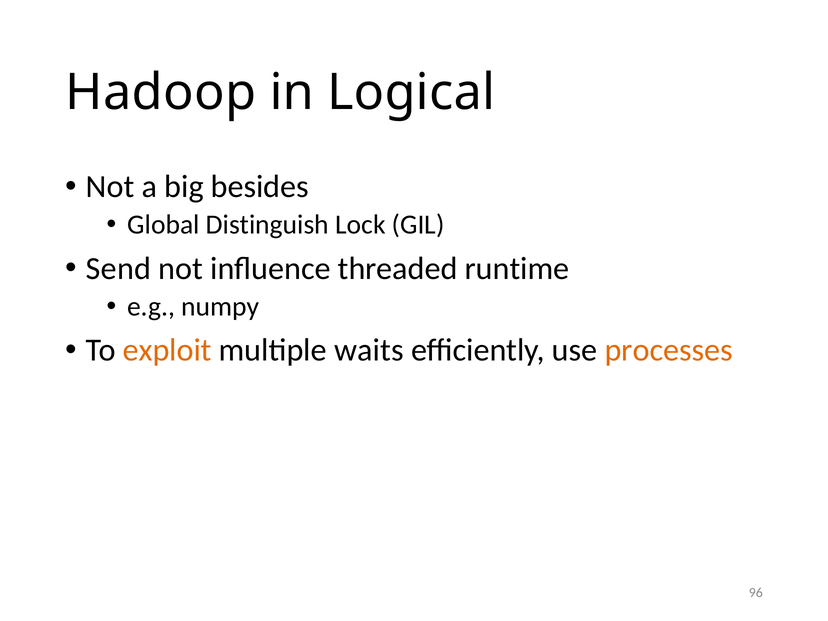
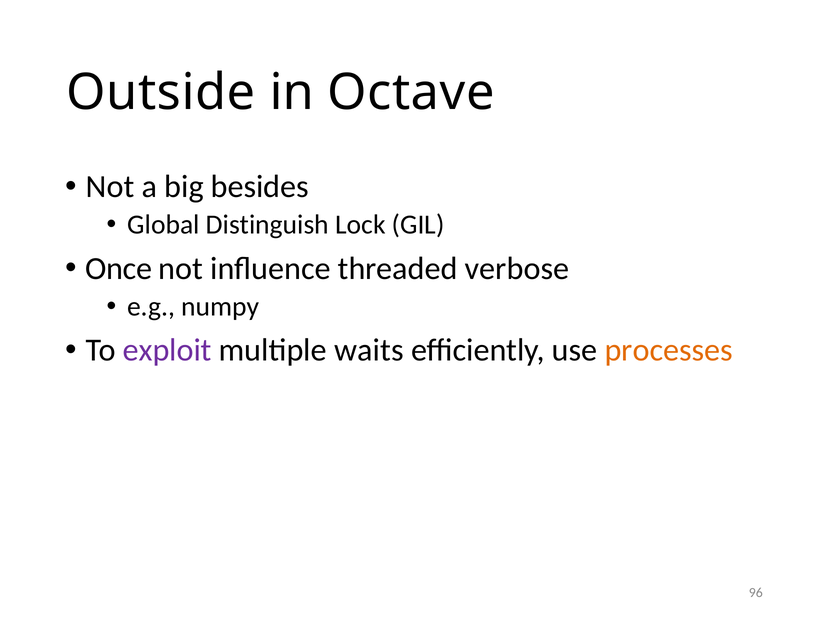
Hadoop: Hadoop -> Outside (161, 93)
Logical: Logical -> Octave (411, 93)
Send: Send -> Once (119, 268)
runtime: runtime -> verbose (517, 268)
exploit colour: orange -> purple (167, 350)
